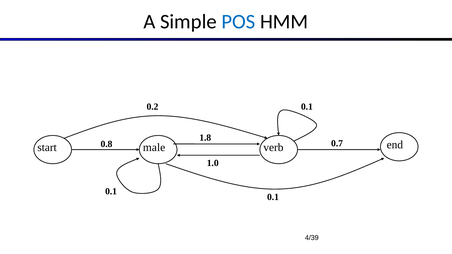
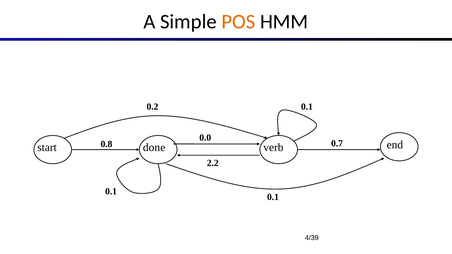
POS colour: blue -> orange (238, 22)
1.8: 1.8 -> 0.0 (205, 138)
male: male -> done (154, 148)
1.0: 1.0 -> 2.2 (213, 163)
